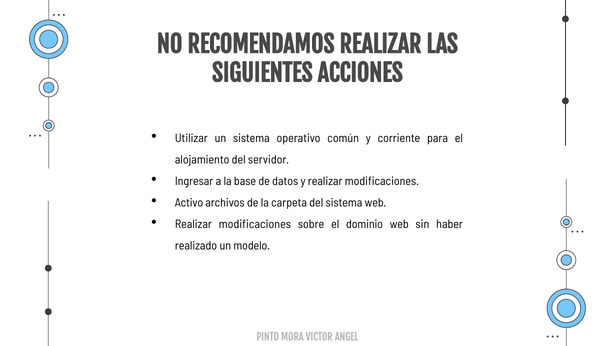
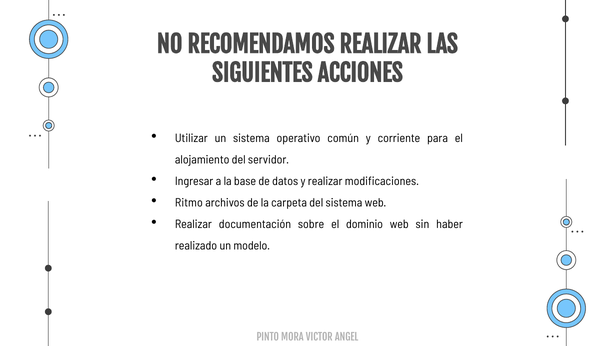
Activo: Activo -> Ritmo (189, 203)
modificaciones: modificaciones -> documentación (255, 224)
